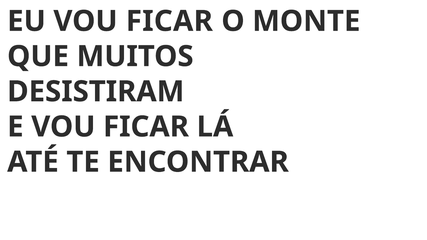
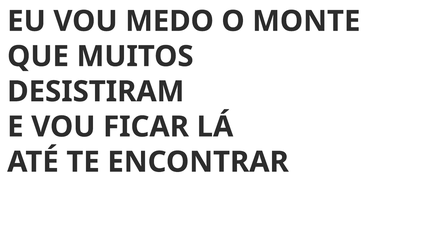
EU VOU FICAR: FICAR -> MEDO (170, 21)
